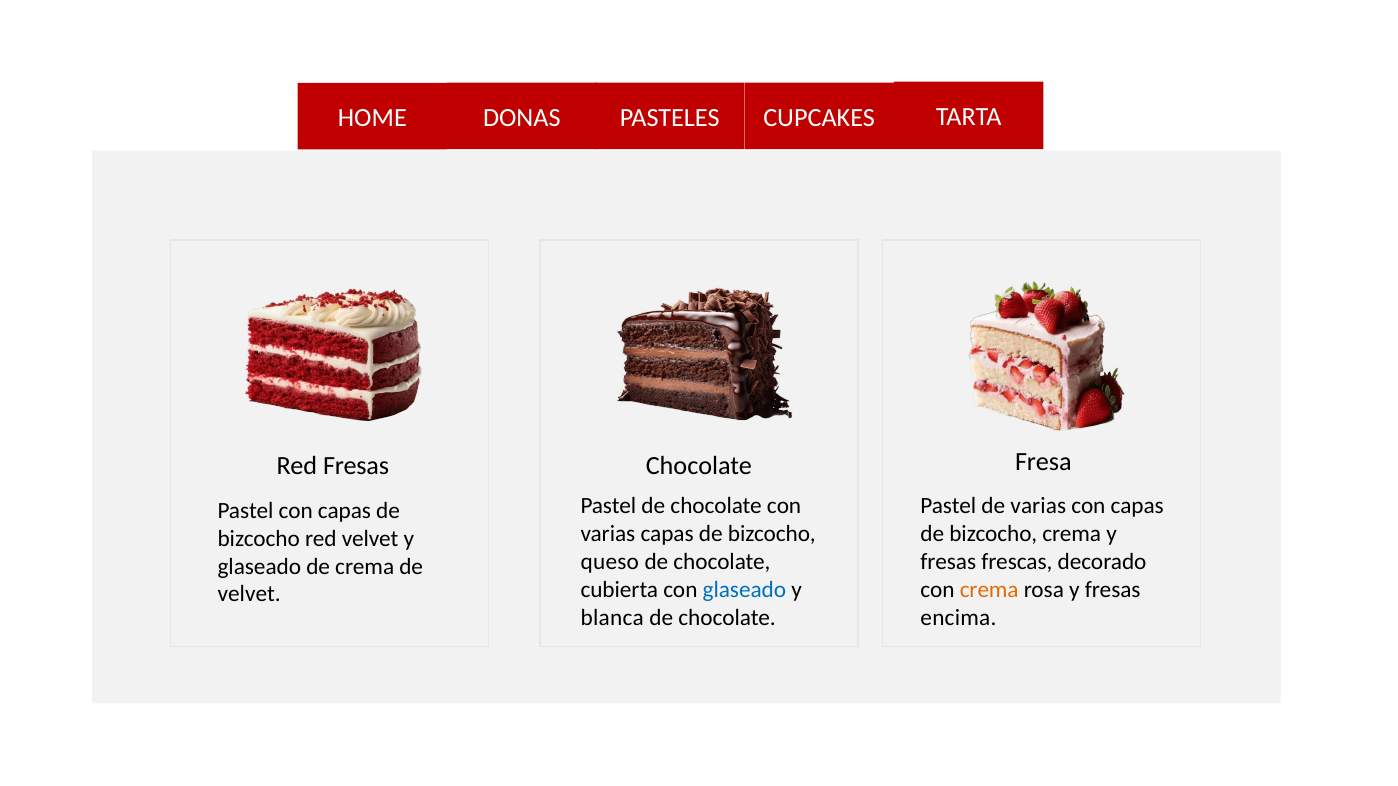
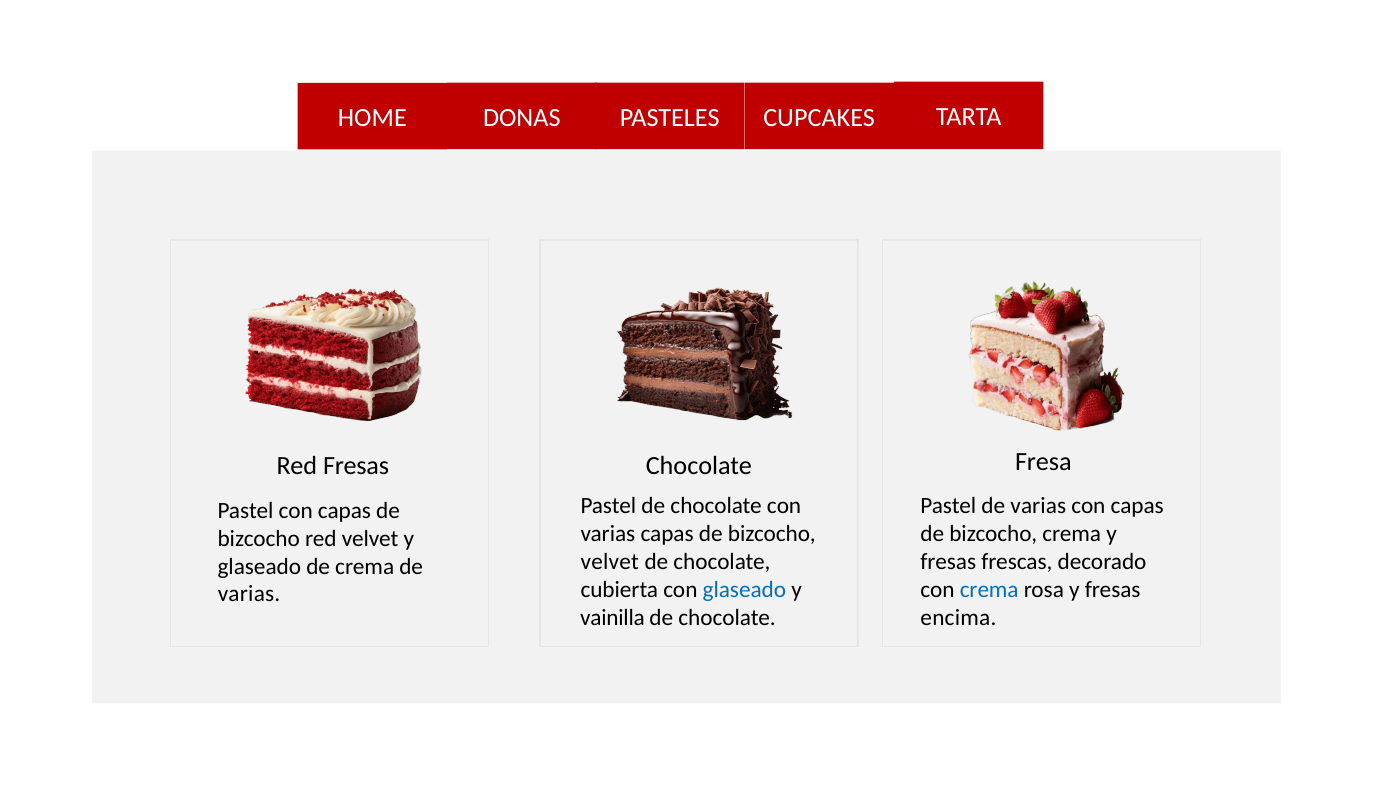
queso: queso -> velvet (610, 562)
crema colour: orange -> blue (989, 590)
velvet: velvet -> varias (249, 595)
blanca: blanca -> vainilla (612, 618)
